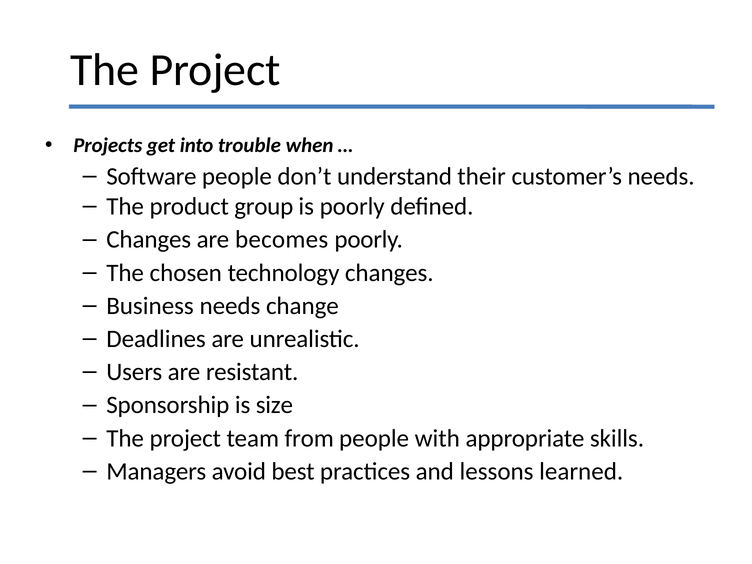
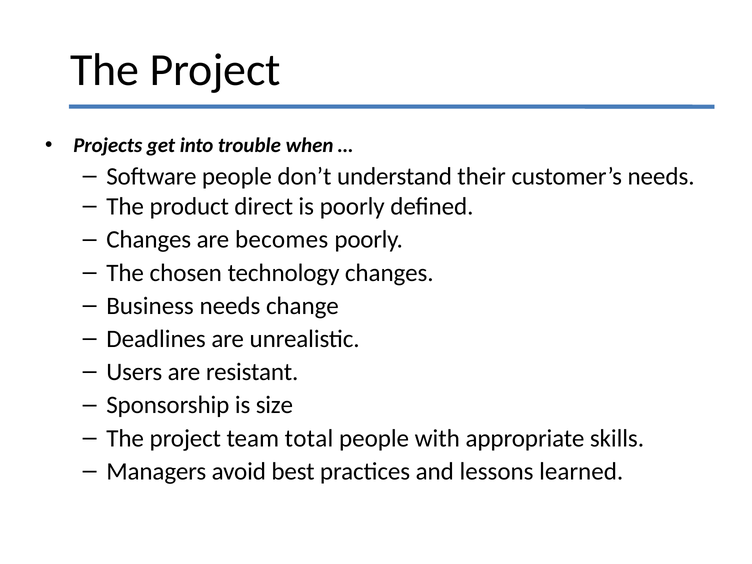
group: group -> direct (264, 207)
from: from -> total (309, 438)
